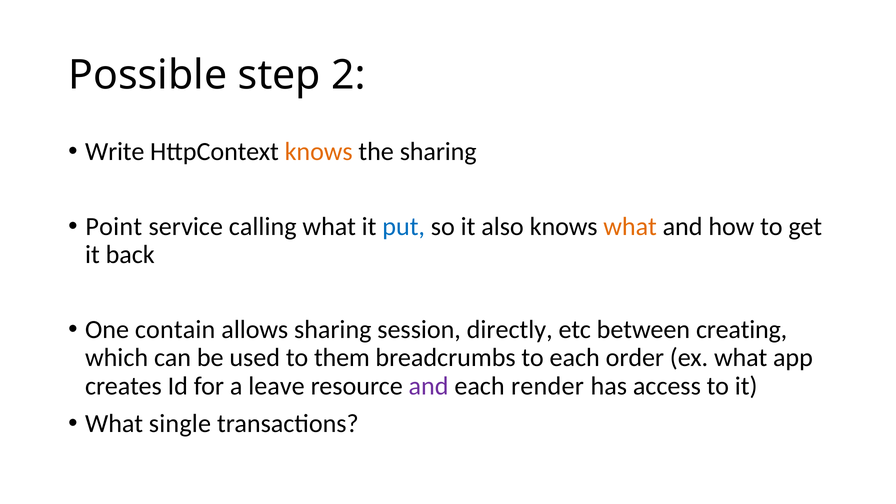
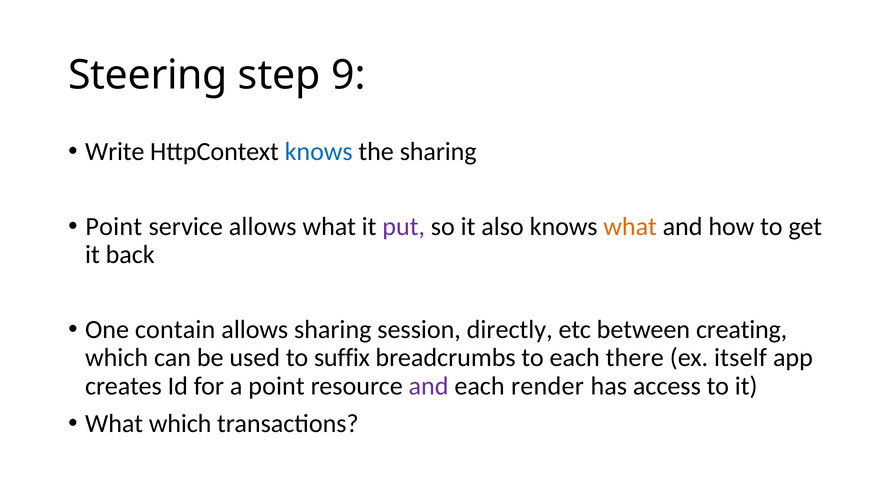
Possible: Possible -> Steering (148, 75)
2: 2 -> 9 (349, 75)
knows colour: orange -> blue (319, 151)
service calling: calling -> allows (263, 226)
put colour: blue -> purple (404, 226)
them: them -> suffix (342, 358)
order: order -> there (635, 358)
ex what: what -> itself (740, 358)
a leave: leave -> point (276, 386)
What single: single -> which (180, 423)
